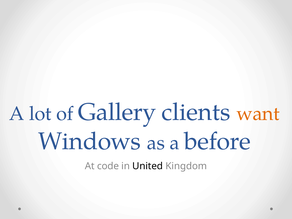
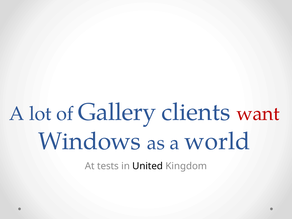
want colour: orange -> red (258, 114)
before: before -> world (217, 141)
code: code -> tests (108, 166)
